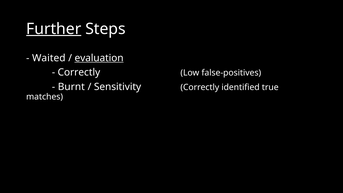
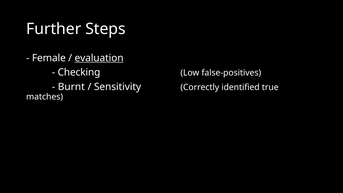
Further underline: present -> none (54, 29)
Waited: Waited -> Female (49, 58)
Correctly: Correctly -> Checking (79, 72)
